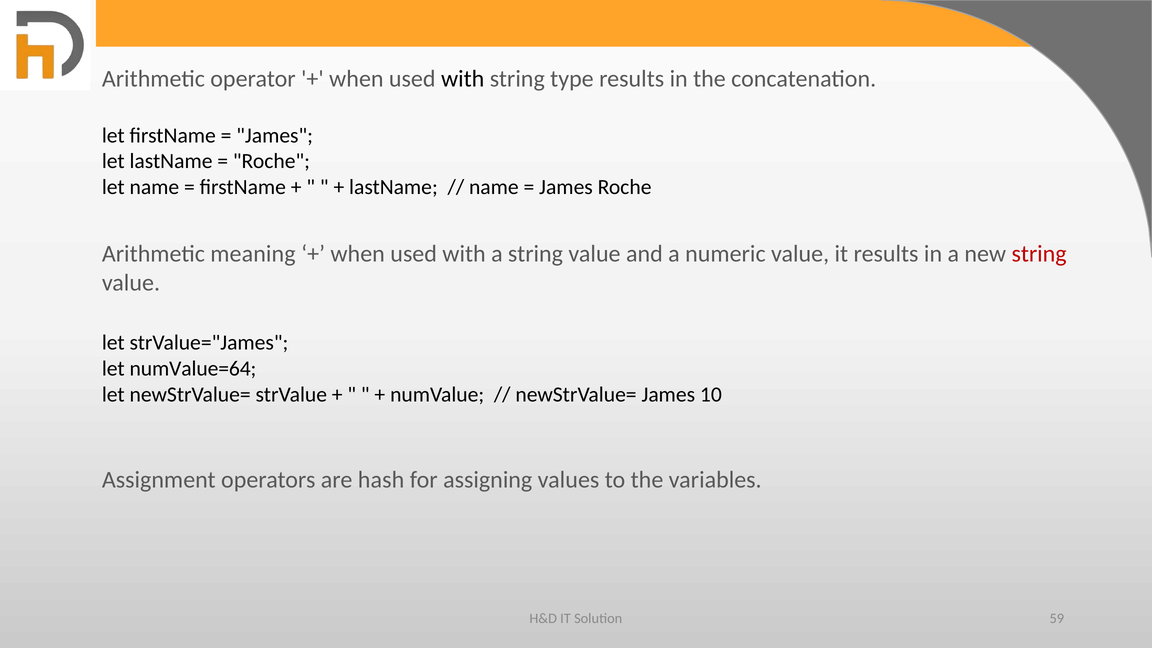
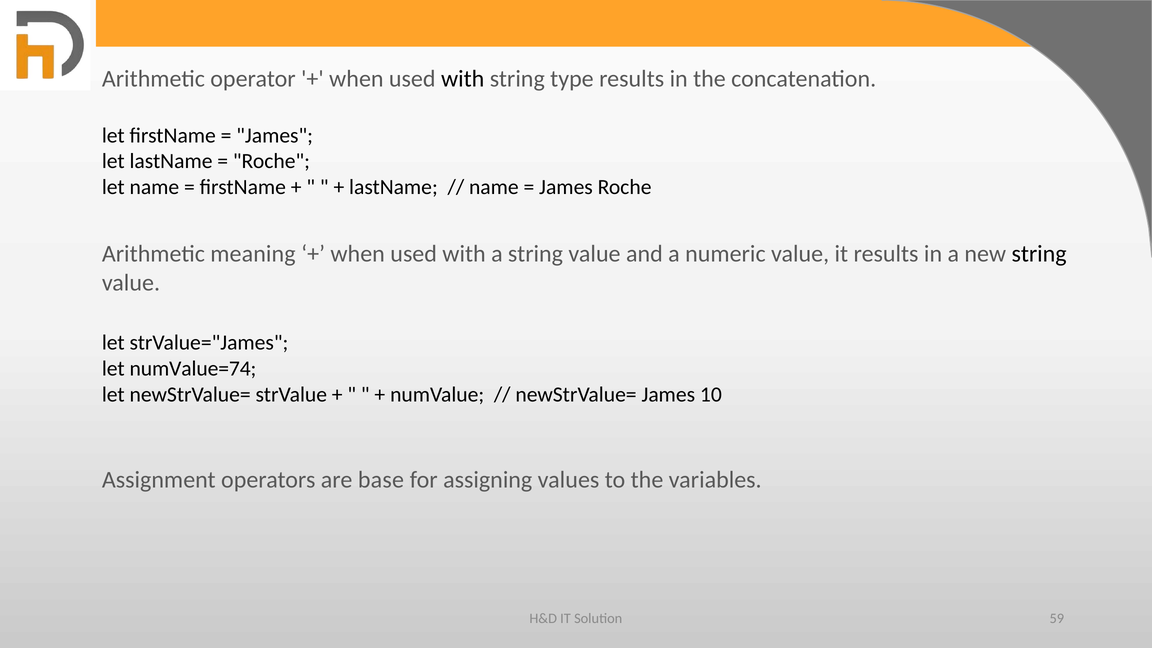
string colour: red -> black (1039, 254)
numValue=64: numValue=64 -> numValue=74 (193, 369)
hash: hash -> base (381, 480)
